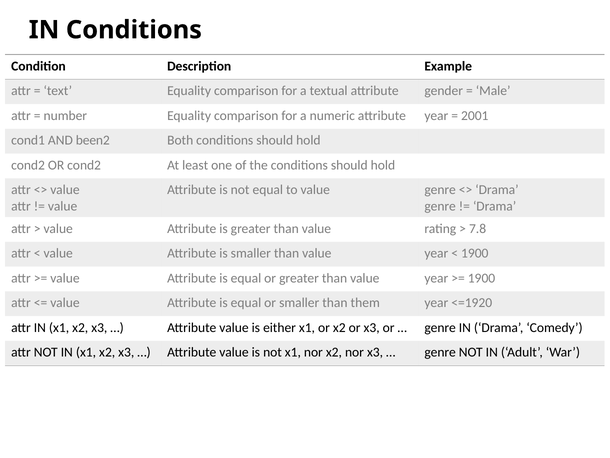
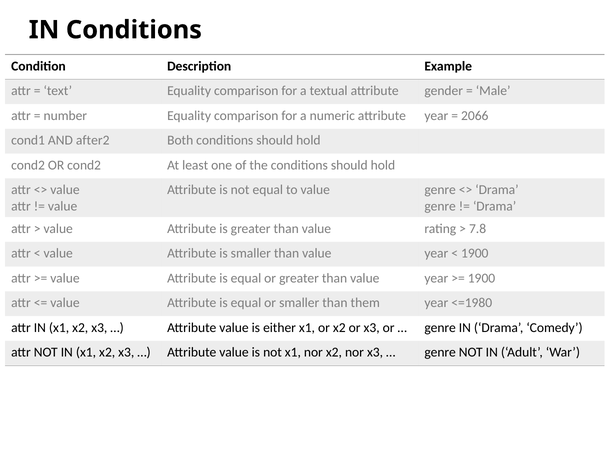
2001: 2001 -> 2066 (475, 115)
been2: been2 -> after2 (93, 140)
<=1920: <=1920 -> <=1980 (472, 303)
